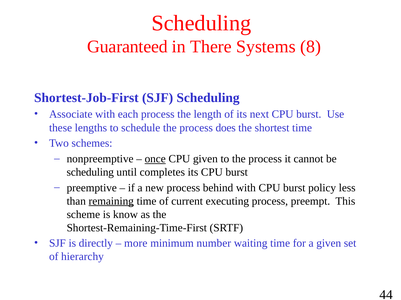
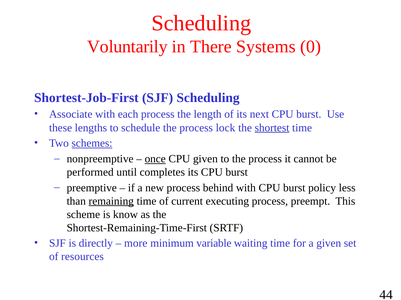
Guaranteed: Guaranteed -> Voluntarily (127, 47)
8: 8 -> 0 (311, 47)
does: does -> lock (226, 128)
shortest underline: none -> present (272, 128)
schemes underline: none -> present (92, 144)
scheduling: scheduling -> performed (90, 173)
number: number -> variable (214, 244)
hierarchy: hierarchy -> resources (82, 257)
